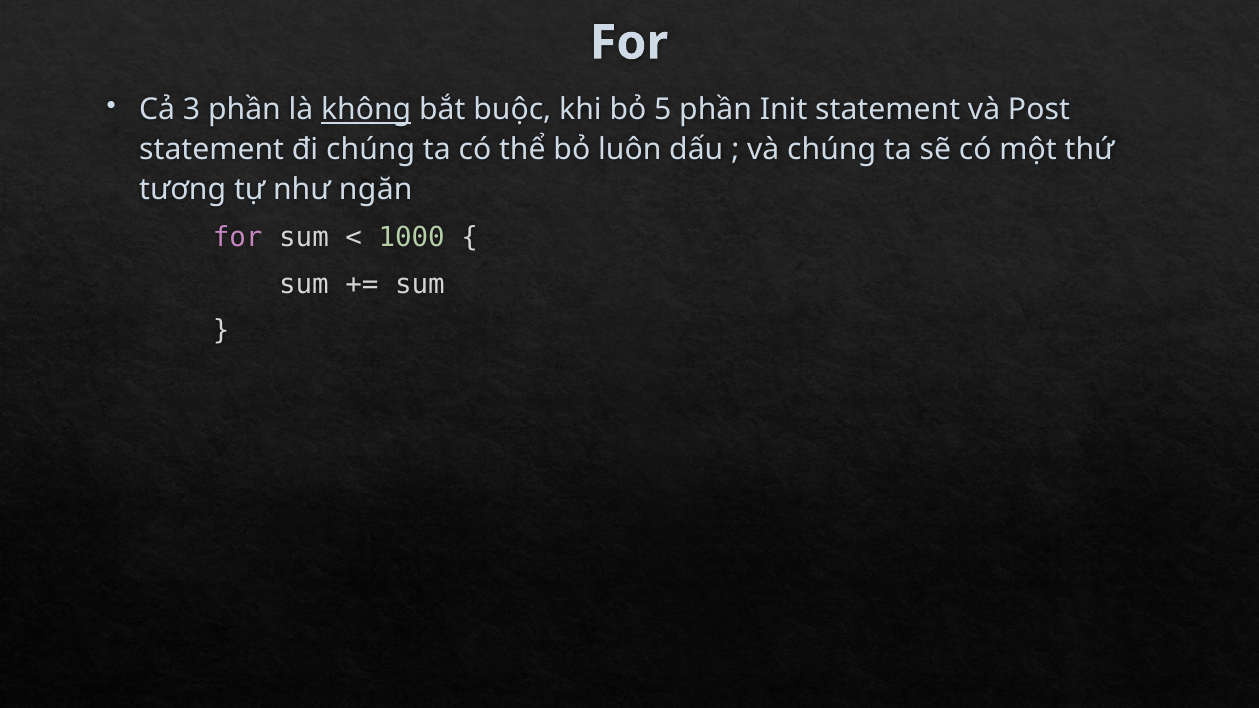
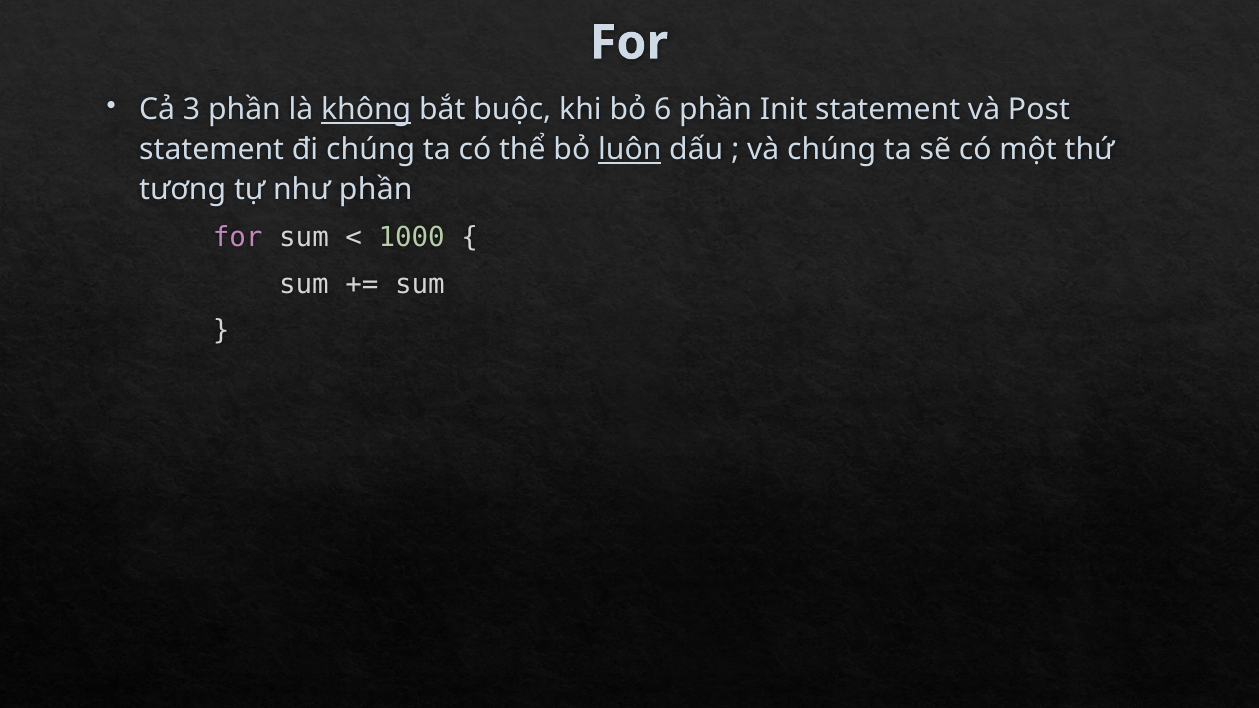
5: 5 -> 6 (663, 110)
luôn underline: none -> present (630, 150)
như ngăn: ngăn -> phần (376, 190)
